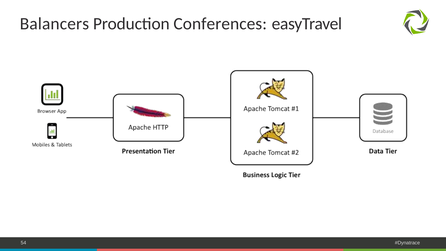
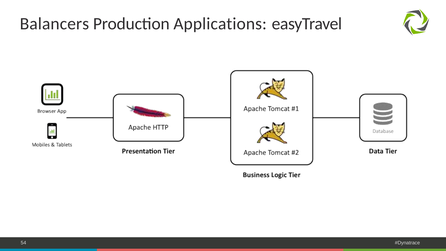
Conferences: Conferences -> Applications (220, 24)
